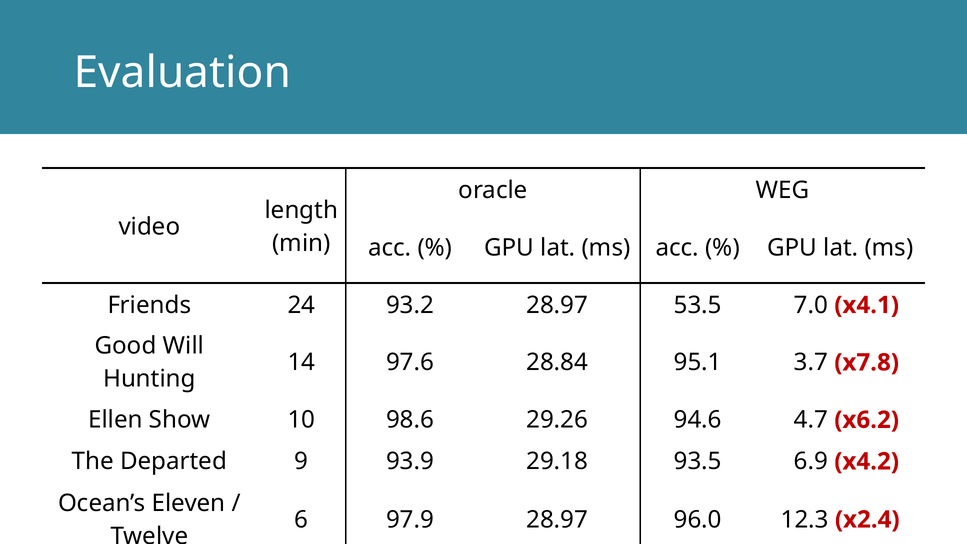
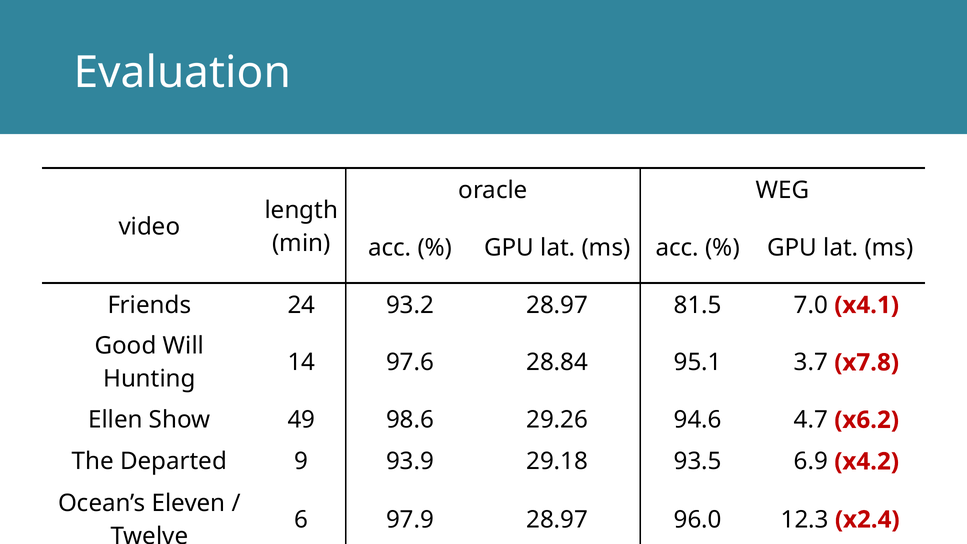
53.5: 53.5 -> 81.5 (698, 305)
10: 10 -> 49 (301, 420)
